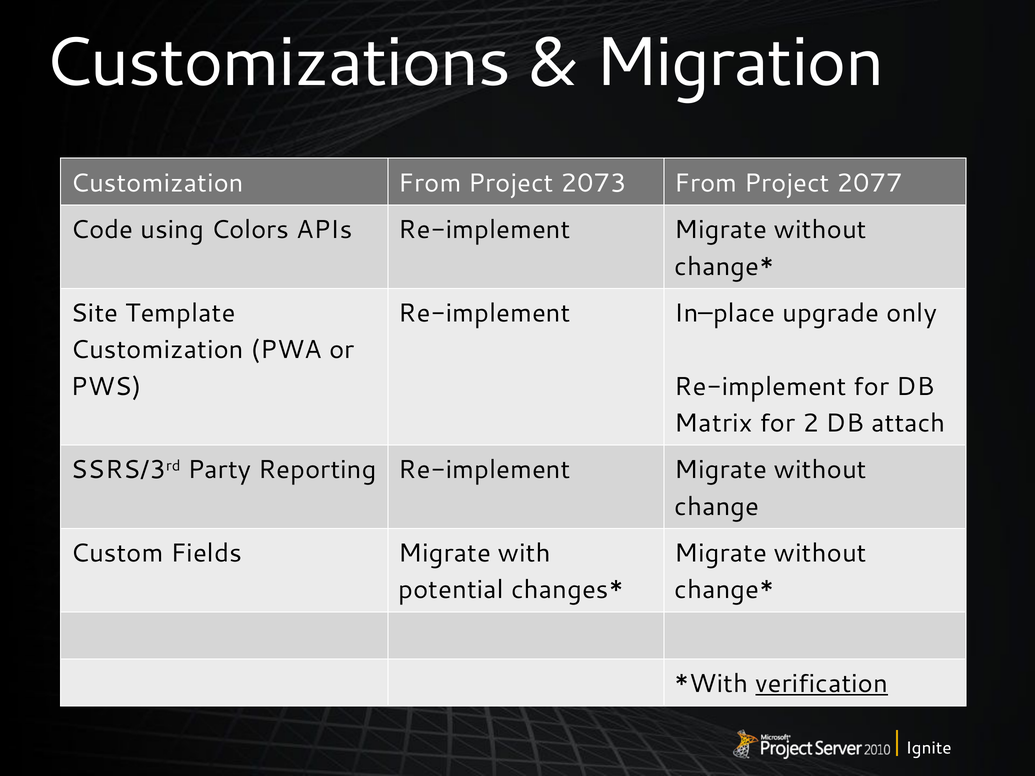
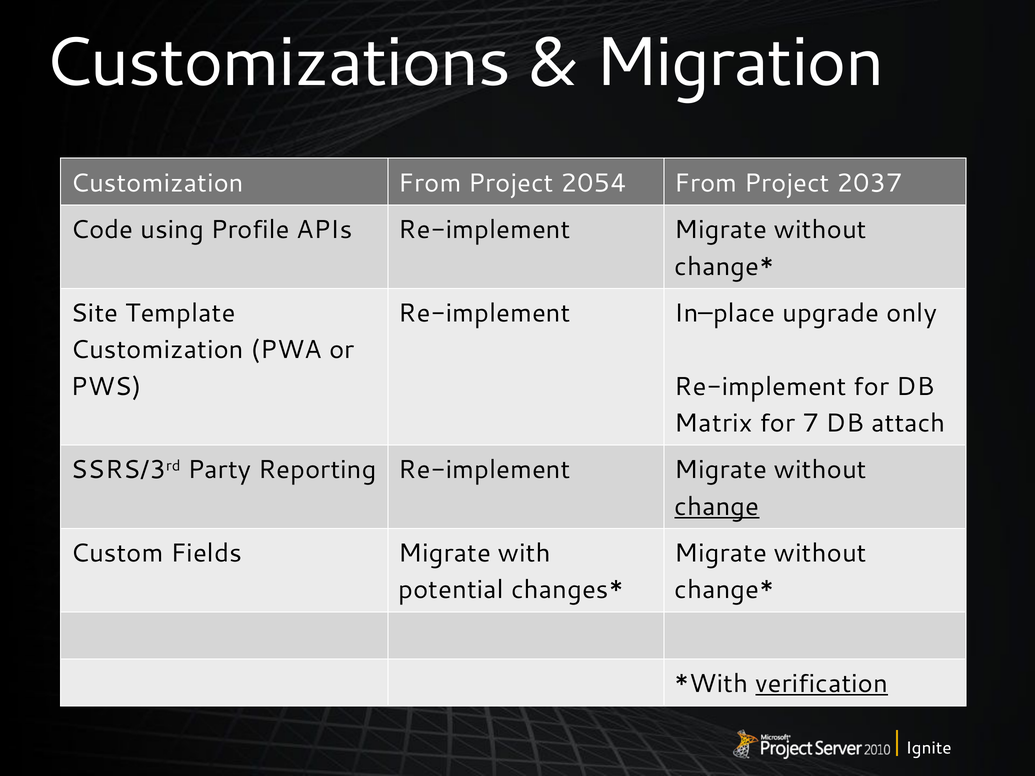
2073: 2073 -> 2054 (594, 183)
2077: 2077 -> 2037 (870, 183)
Colors: Colors -> Profile (250, 230)
2: 2 -> 7 (811, 423)
change underline: none -> present (717, 507)
